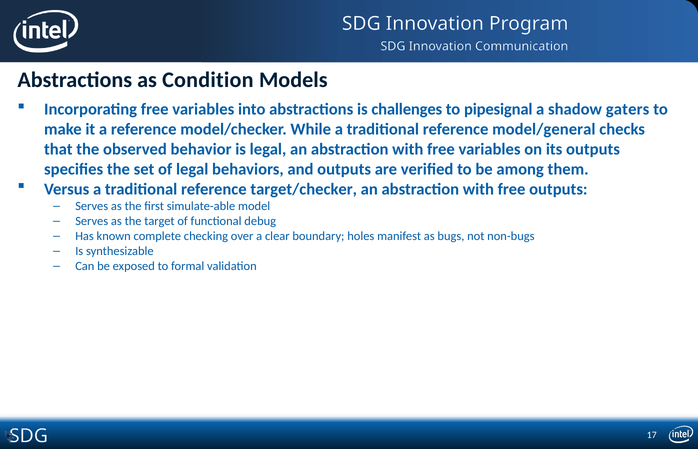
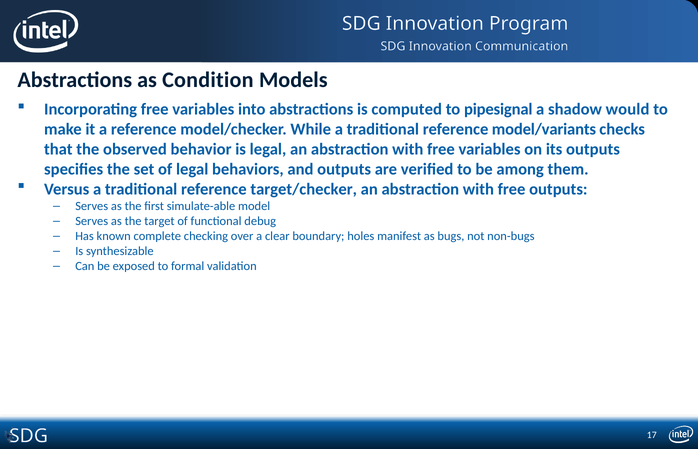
challenges: challenges -> computed (407, 109)
gaters: gaters -> would (628, 109)
model/general: model/general -> model/variants (544, 129)
